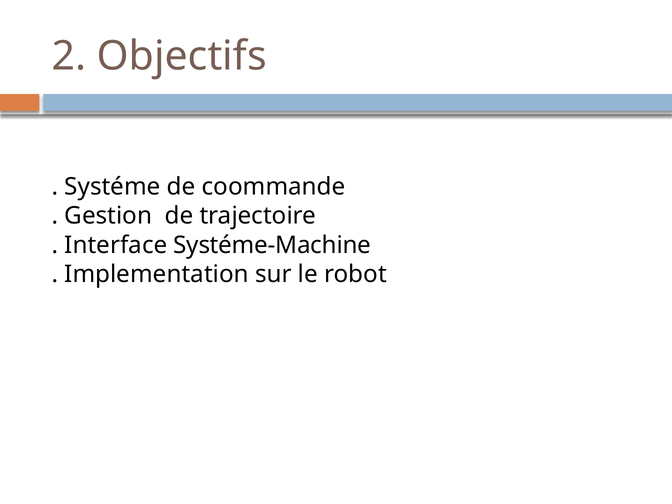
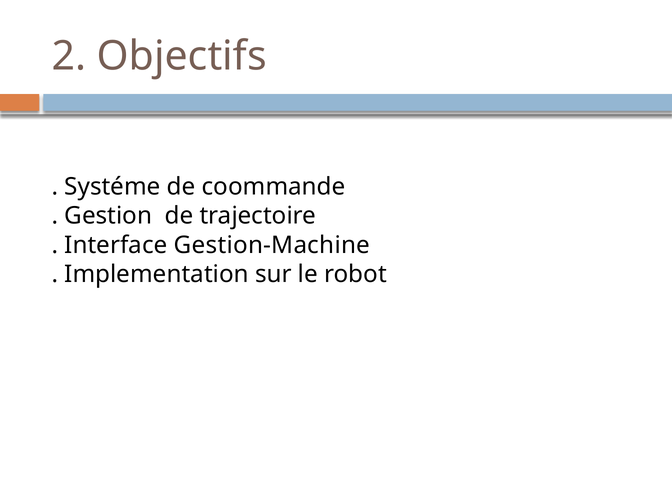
Systéme-Machine: Systéme-Machine -> Gestion-Machine (272, 245)
